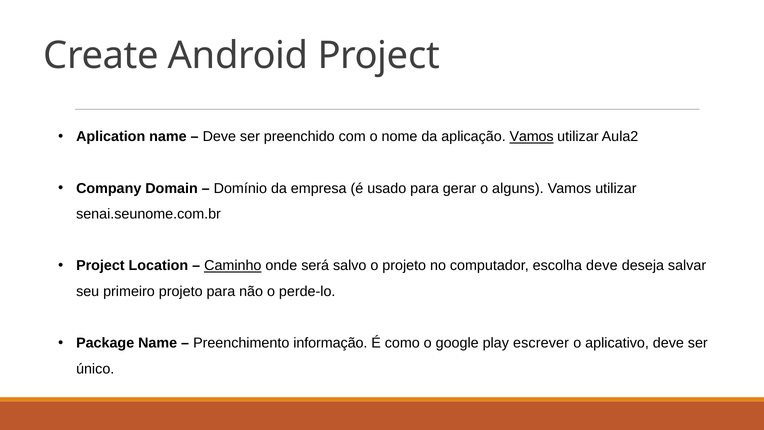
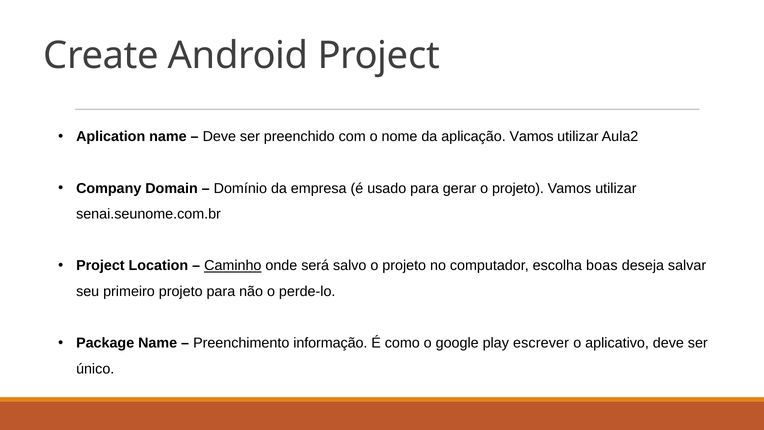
Vamos underline: present -> none (532, 137)
gerar o alguns: alguns -> projeto (518, 188)
escolha deve: deve -> boas (602, 266)
